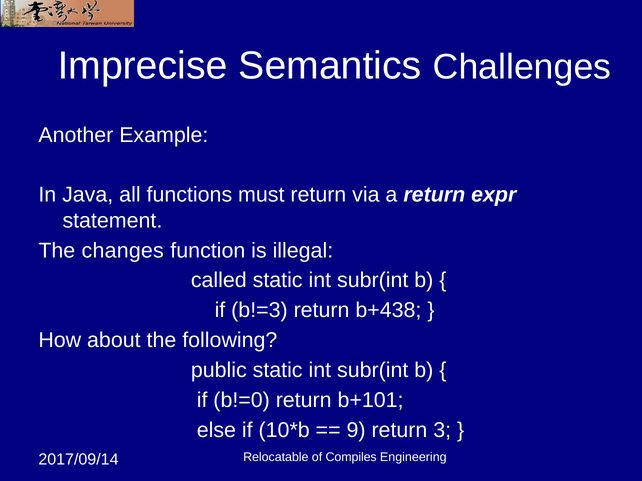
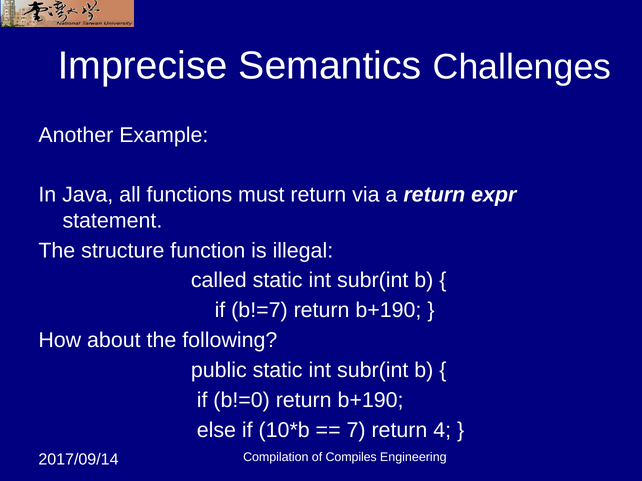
changes: changes -> structure (123, 251)
b!=3: b!=3 -> b!=7 (259, 311)
b+438: b+438 -> b+190 (388, 311)
b!=0 return b+101: b+101 -> b+190 (371, 401)
9: 9 -> 7 (356, 430)
3: 3 -> 4 (442, 430)
Relocatable: Relocatable -> Compilation (276, 458)
